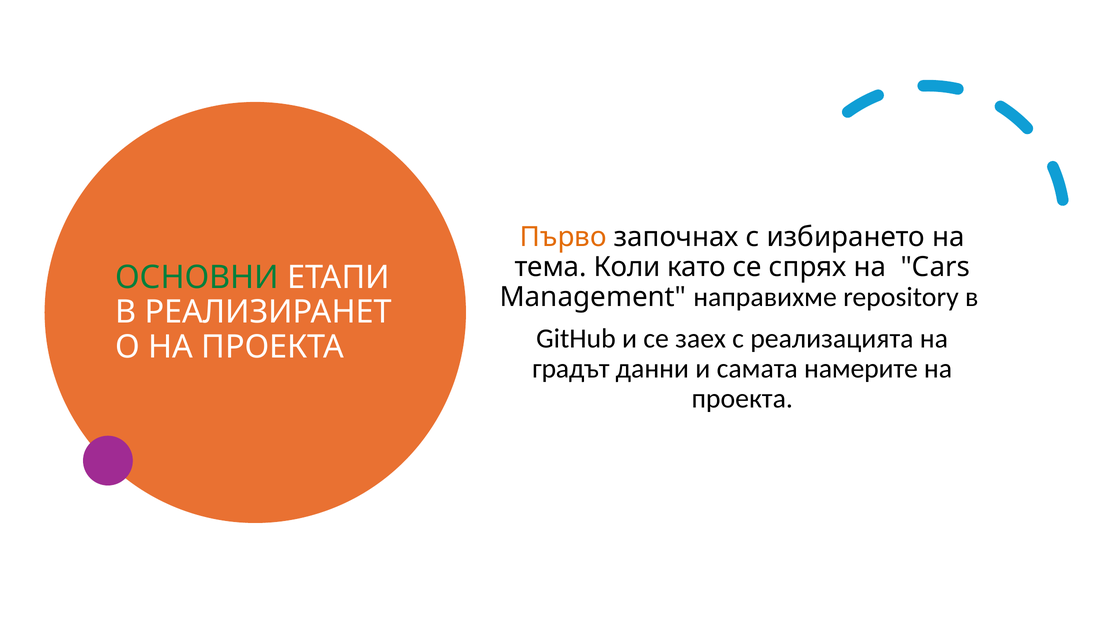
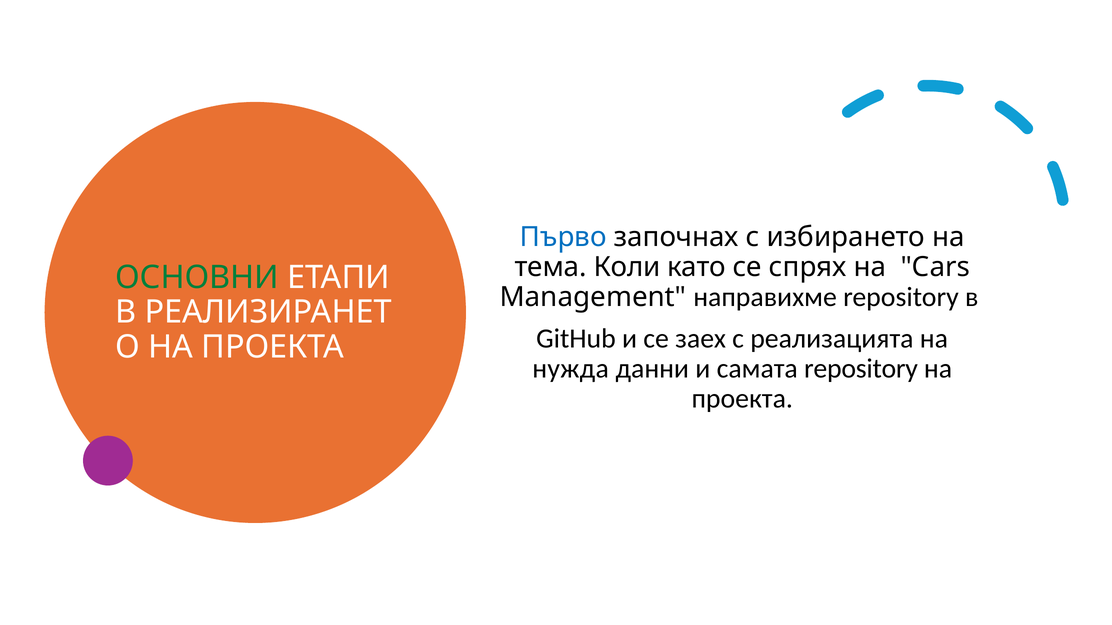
Първо colour: orange -> blue (563, 237)
градът: градът -> нужда (571, 369)
самата намерите: намерите -> repository (861, 369)
